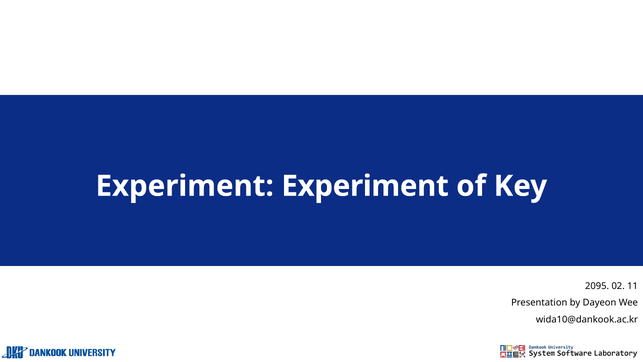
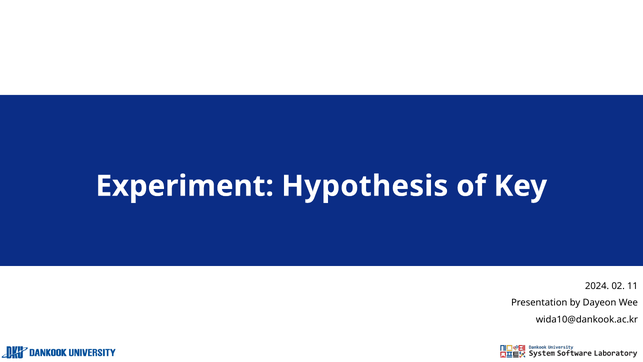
Experiment Experiment: Experiment -> Hypothesis (365, 186)
2095: 2095 -> 2024 (597, 286)
